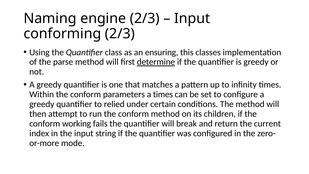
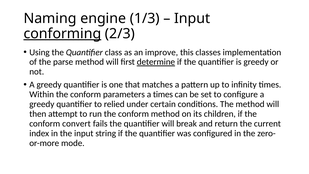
engine 2/3: 2/3 -> 1/3 (145, 18)
conforming underline: none -> present (62, 34)
ensuring: ensuring -> improve (162, 52)
working: working -> convert (76, 123)
